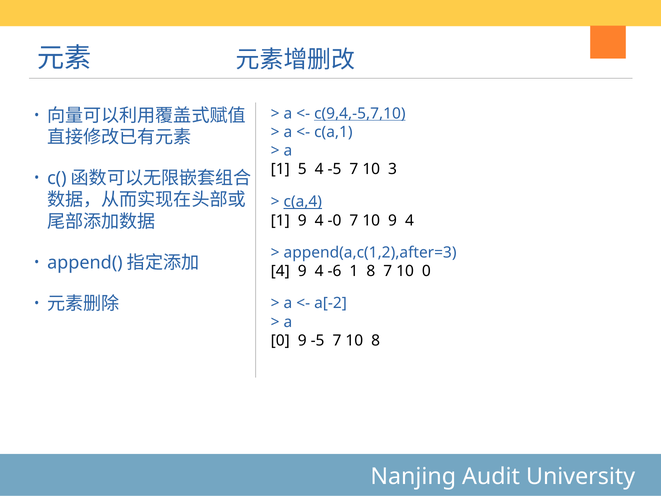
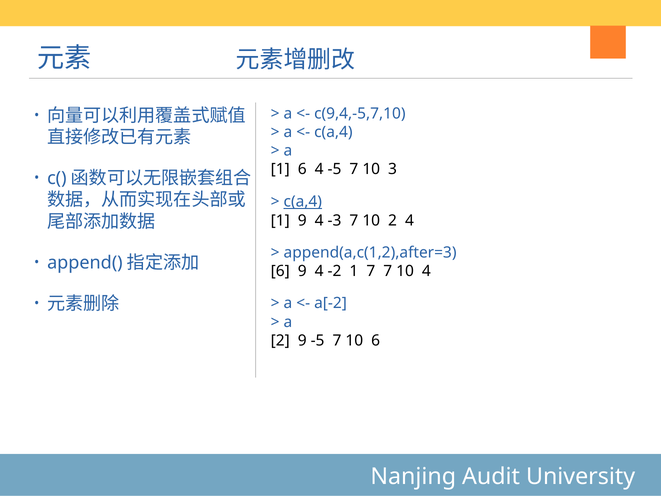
c(9,4,-5,7,10 underline: present -> none (360, 114)
c(a,1: c(a,1 -> c(a,4 (333, 132)
1 5: 5 -> 6 (302, 169)
-0: -0 -> -3 (334, 220)
10 9: 9 -> 2 (393, 220)
4: 4 -> 6 (280, 271)
-6: -6 -> -2 (334, 271)
1 8: 8 -> 7 (371, 271)
10 0: 0 -> 4 (426, 271)
0: 0 -> 2 (280, 340)
10 8: 8 -> 6 (376, 340)
